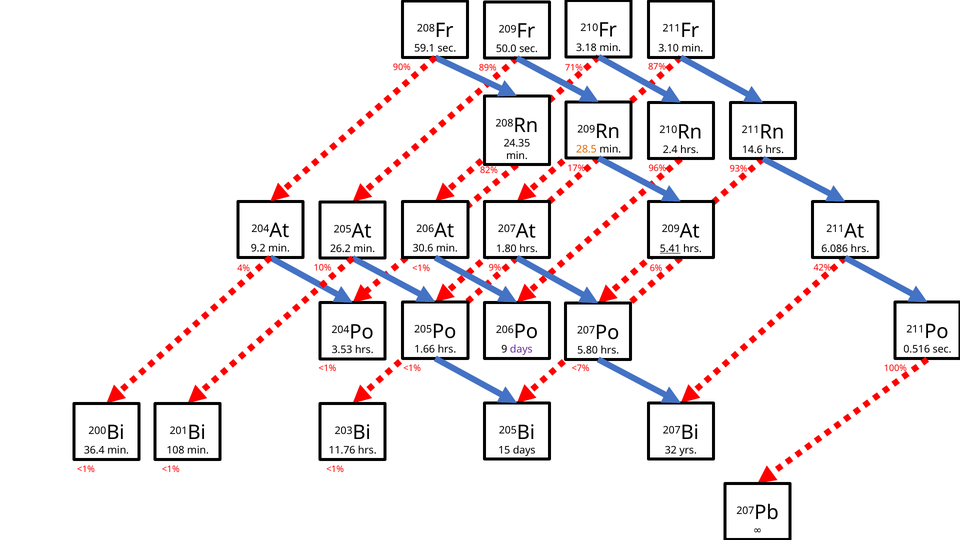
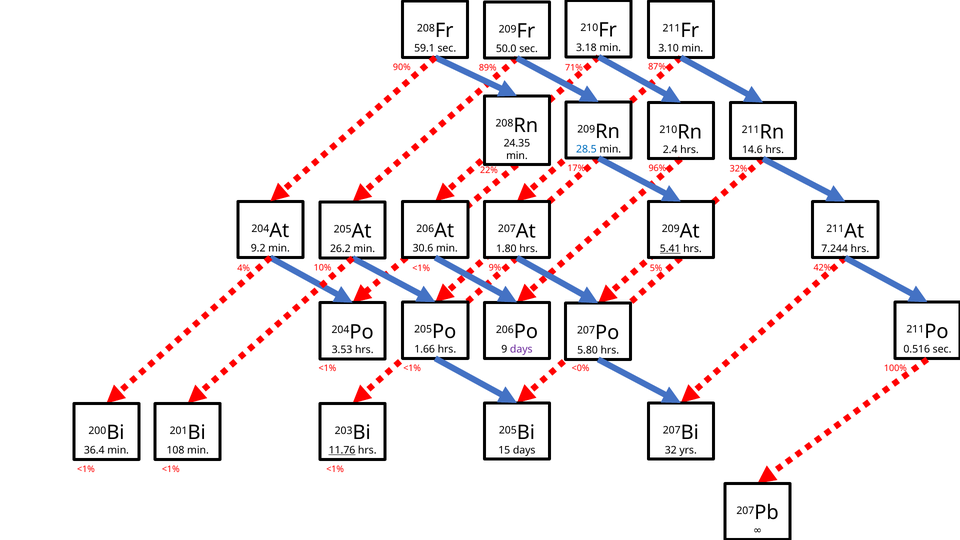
28.5 colour: orange -> blue (586, 149)
93%: 93% -> 32% (739, 169)
82%: 82% -> 22% (489, 170)
6.086: 6.086 -> 7.244 (835, 249)
6%: 6% -> 5% (656, 268)
<7%: <7% -> <0% (581, 368)
11.76 underline: none -> present (342, 450)
